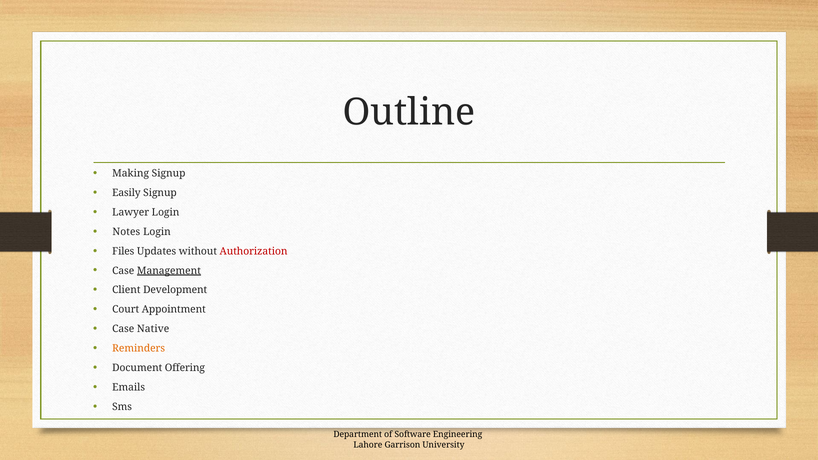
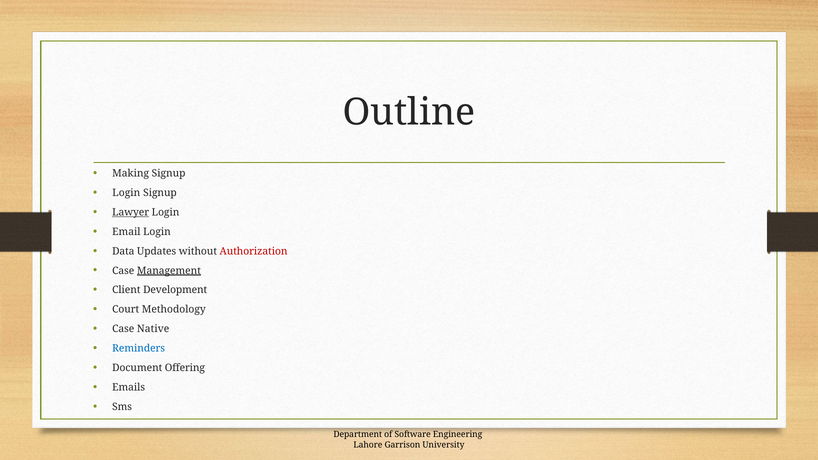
Easily: Easily -> Login (126, 193)
Lawyer underline: none -> present (131, 212)
Notes: Notes -> Email (126, 232)
Files: Files -> Data (123, 251)
Appointment: Appointment -> Methodology (174, 310)
Reminders colour: orange -> blue (139, 348)
